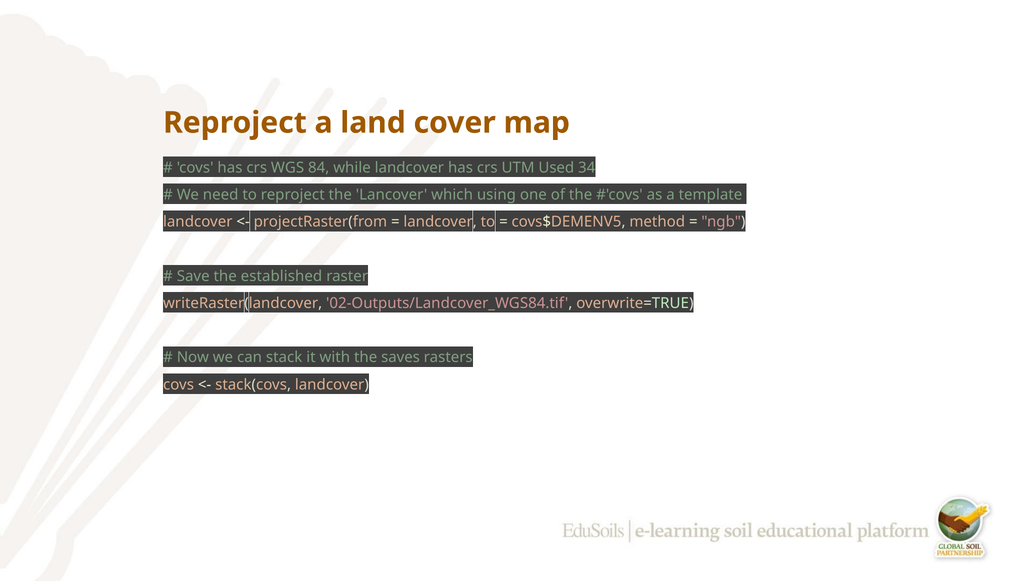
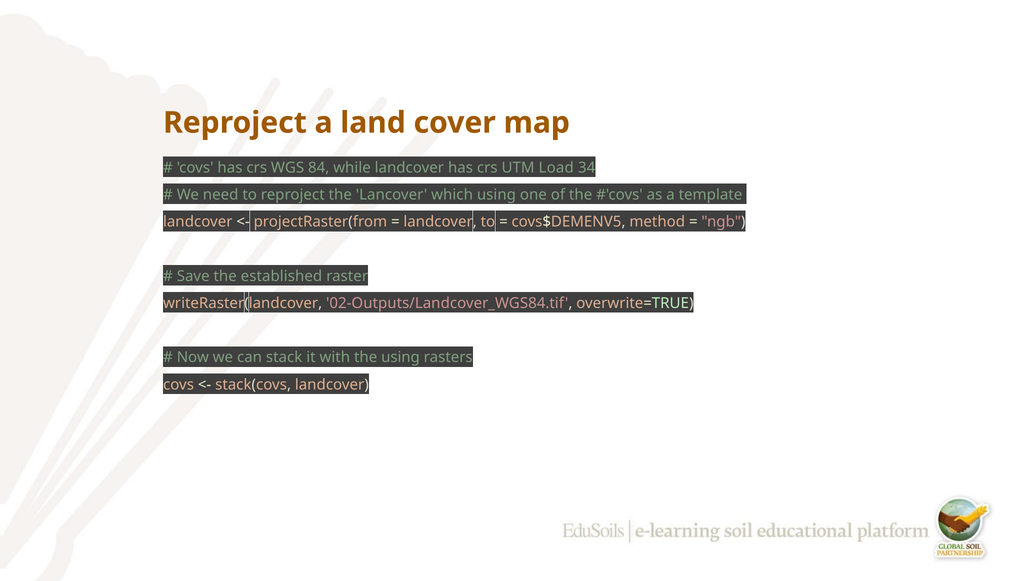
Used: Used -> Load (556, 168)
the saves: saves -> using (401, 357)
